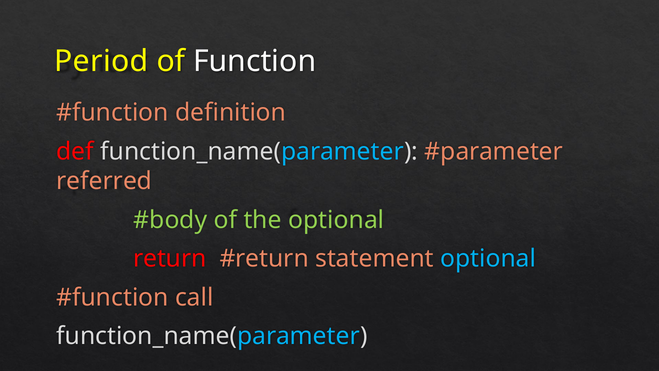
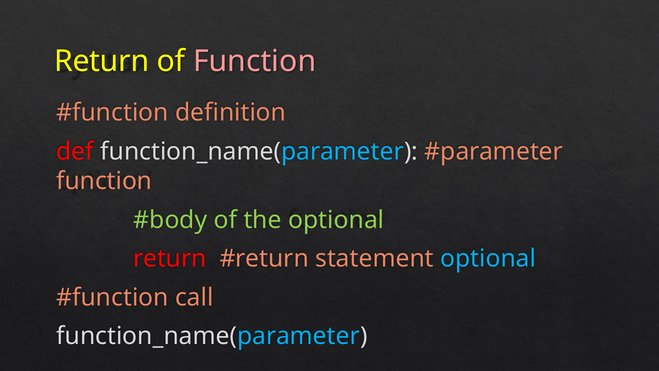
Period: Period -> Return (102, 61)
Function colour: white -> pink (255, 61)
referred: referred -> function (104, 181)
